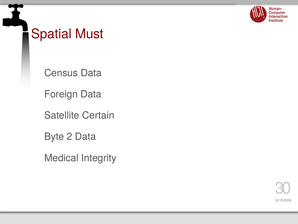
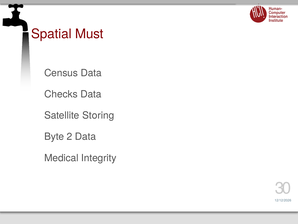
Foreign: Foreign -> Checks (61, 94)
Certain: Certain -> Storing (98, 115)
